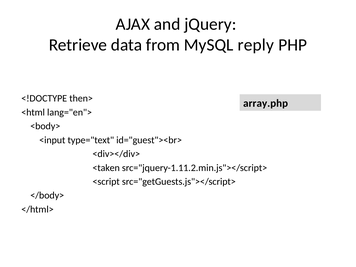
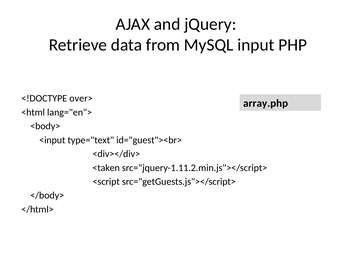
reply: reply -> input (256, 45)
then>: then> -> over> (81, 98)
